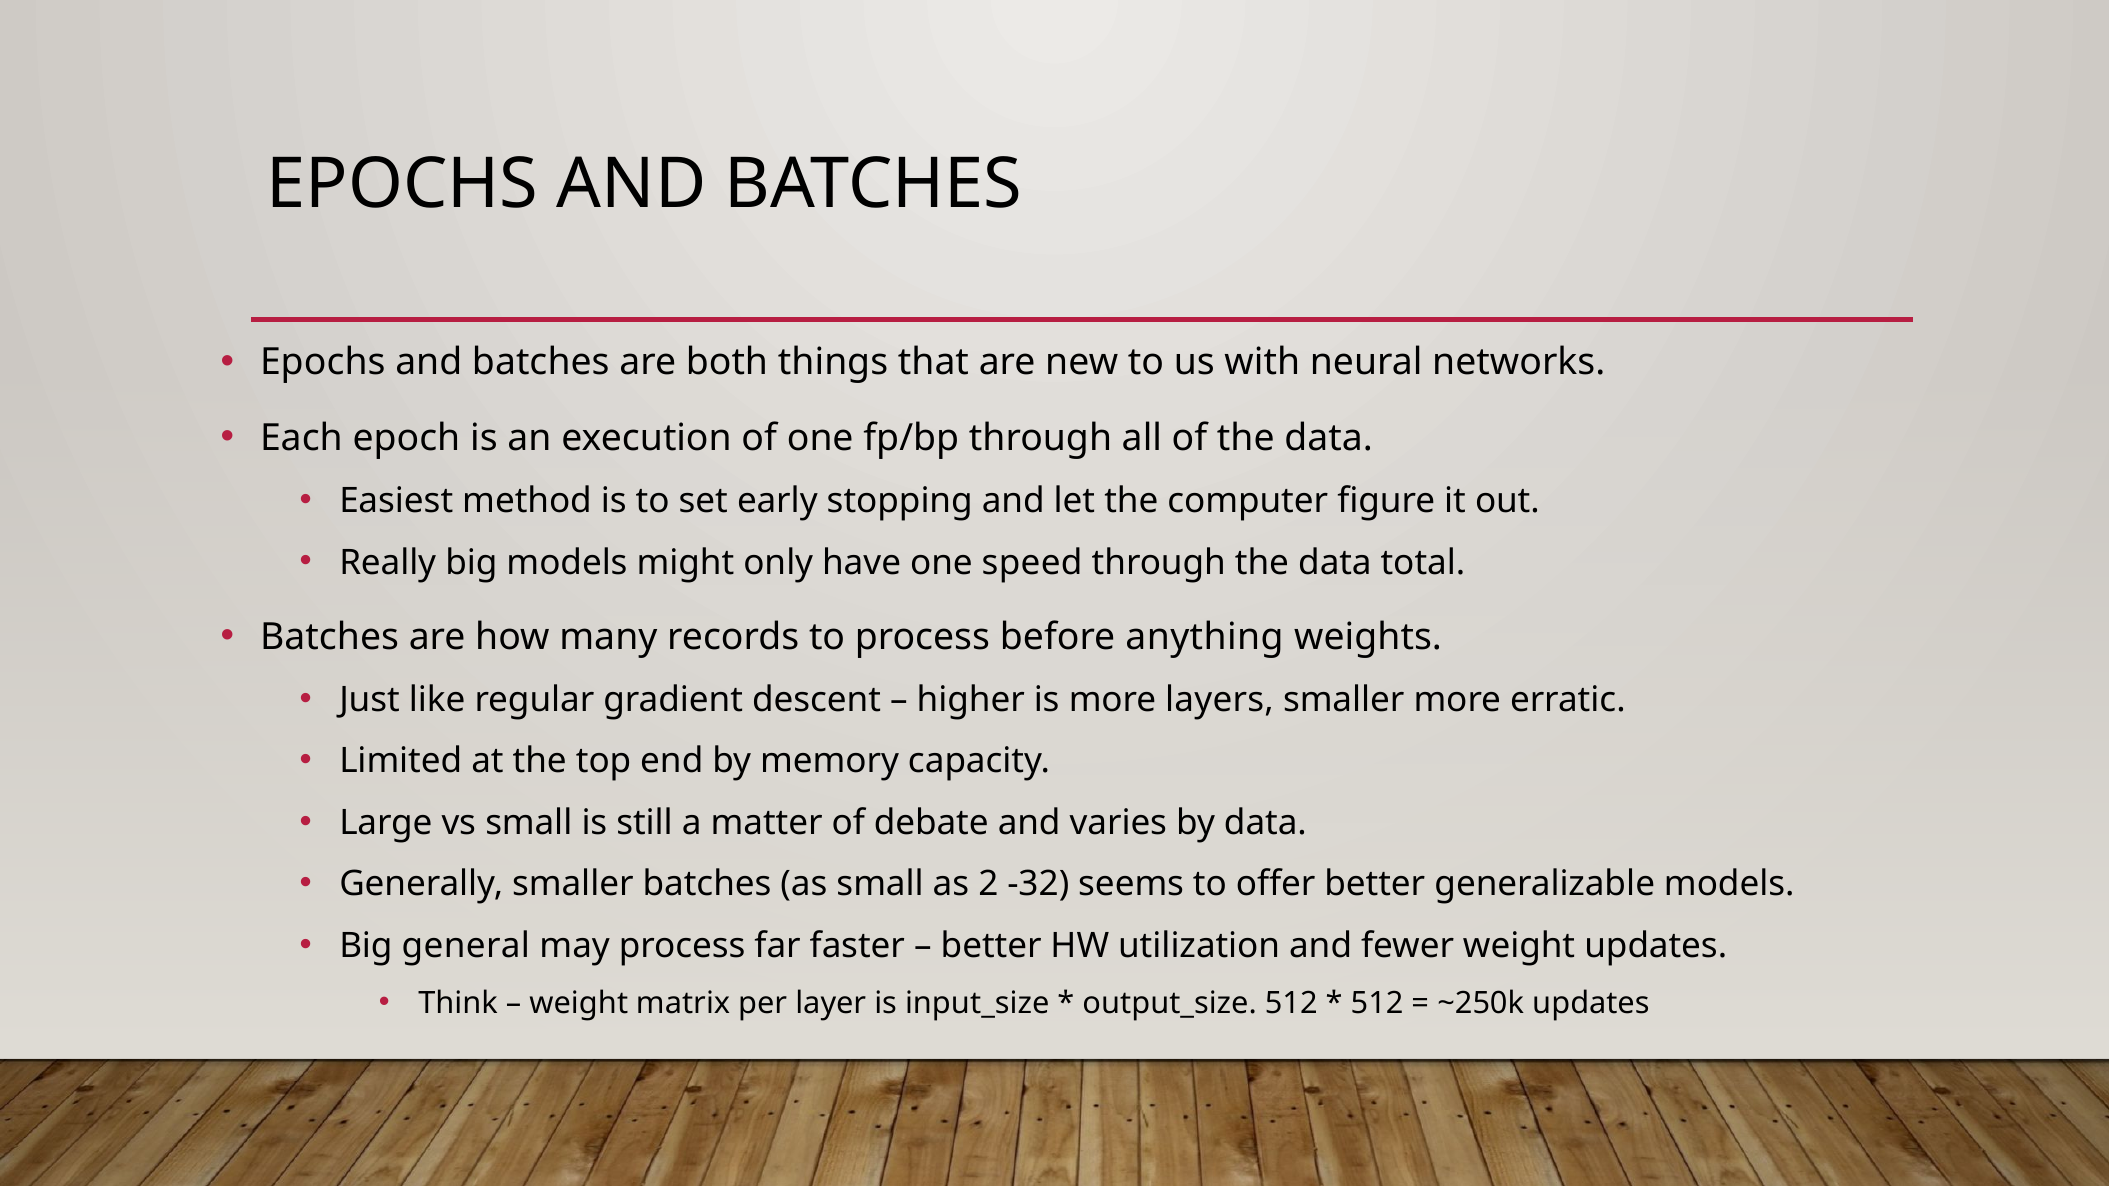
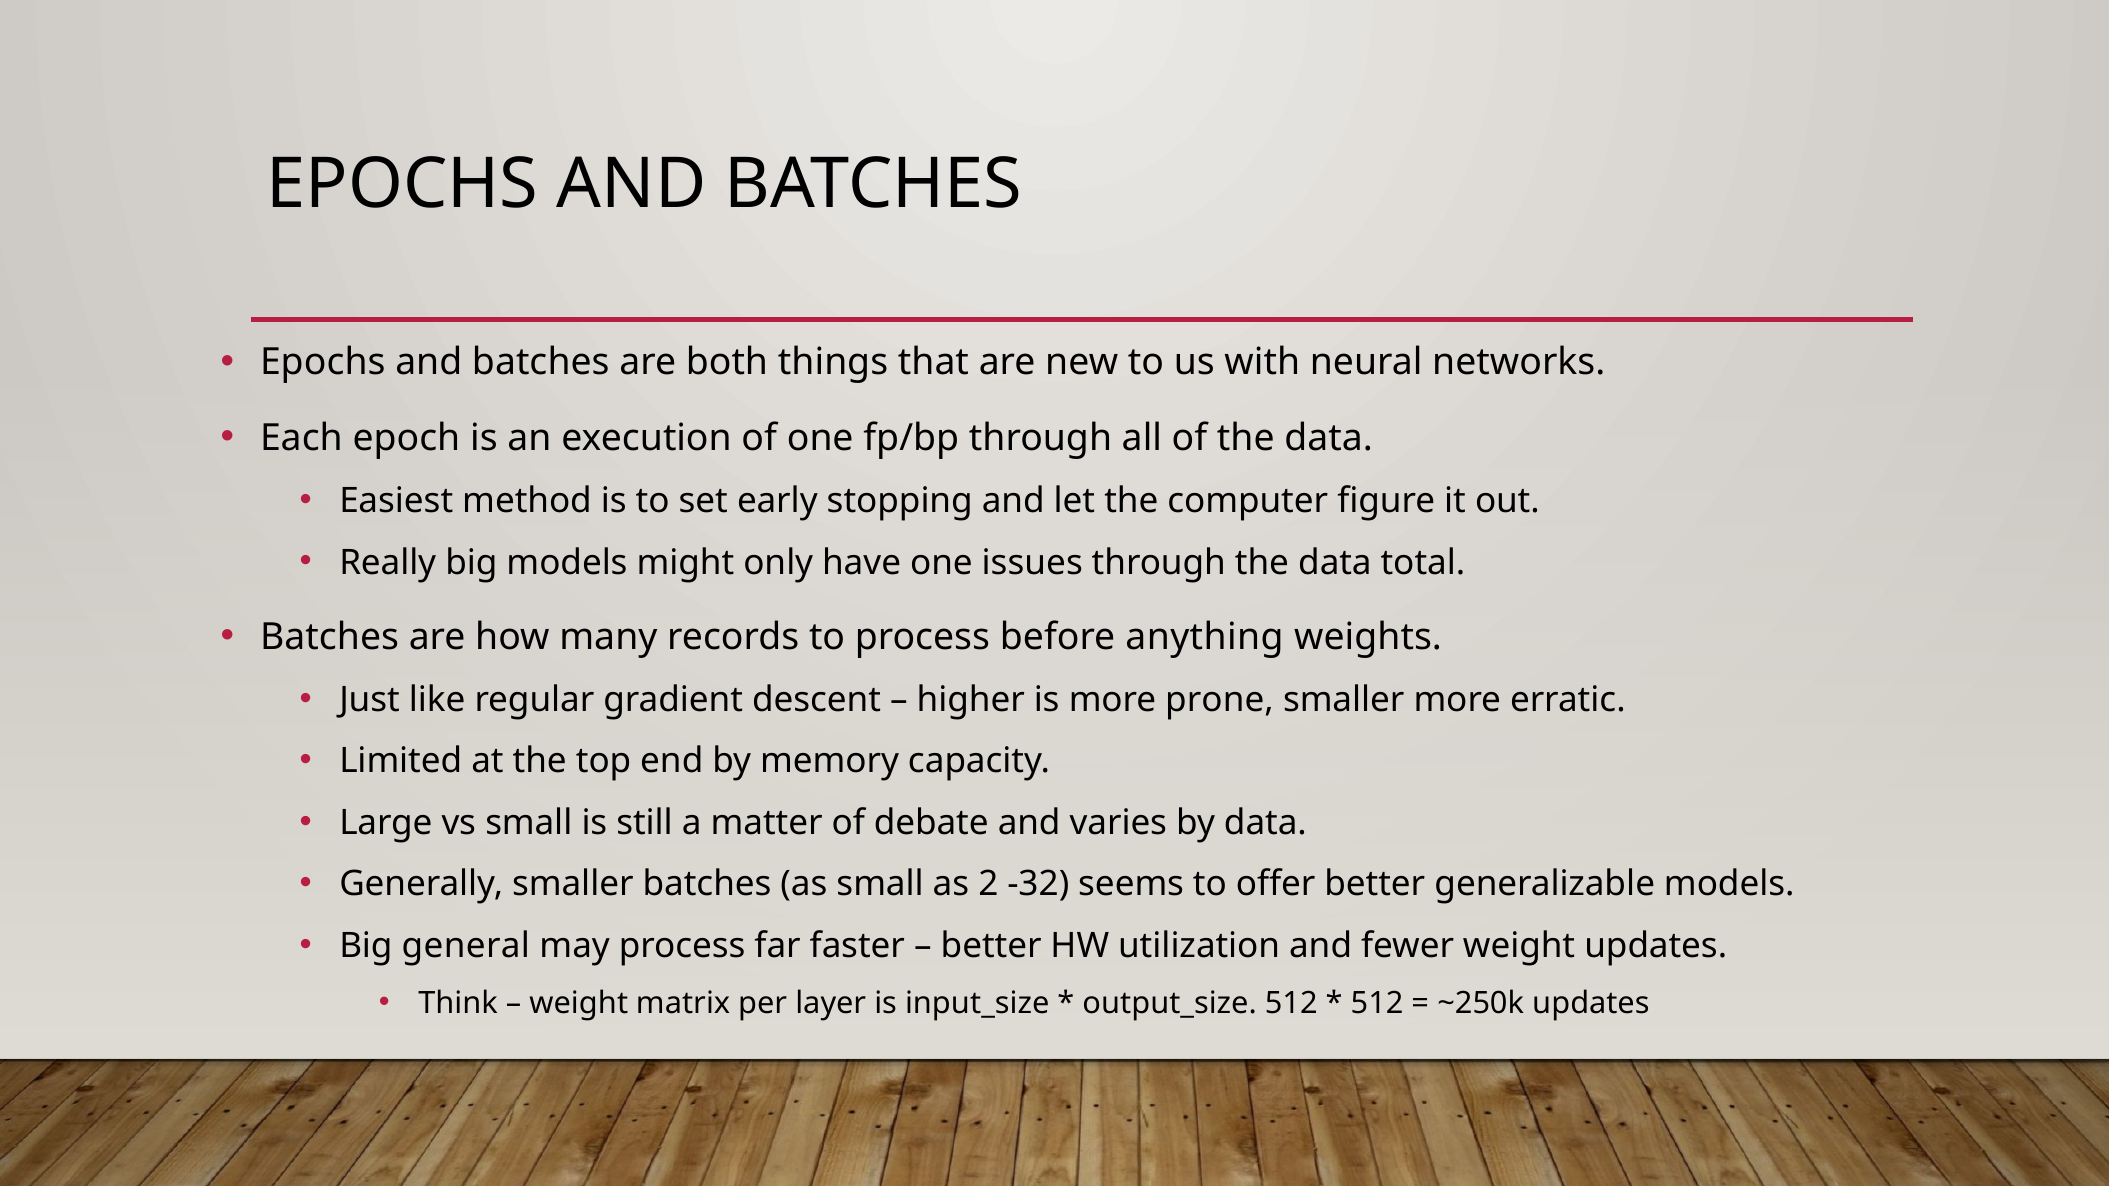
speed: speed -> issues (1032, 563)
layers: layers -> prone (1220, 700)
